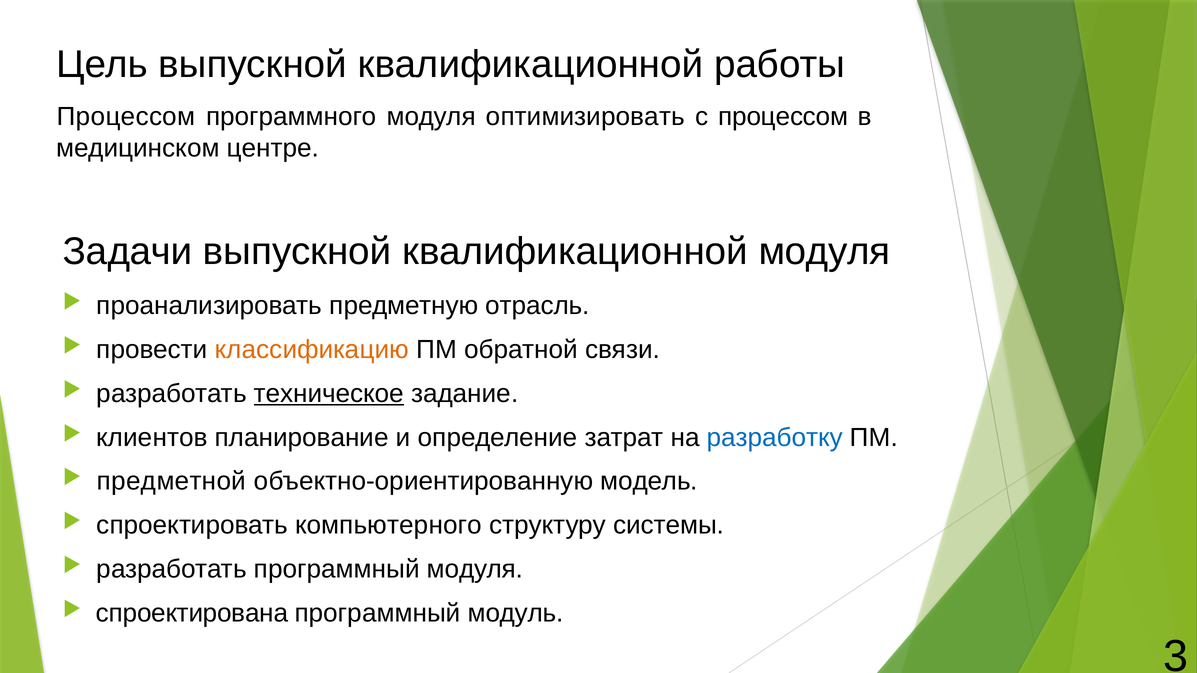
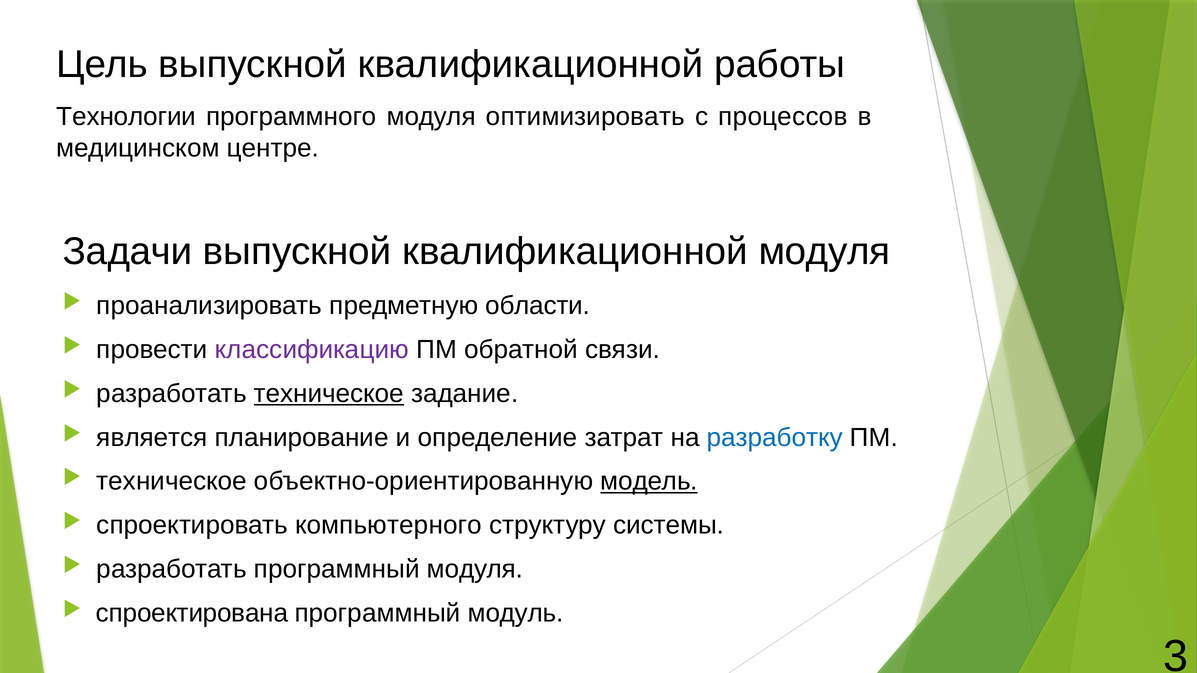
Процессом: Процессом -> Технологии (126, 117)
с процессом: процессом -> процессов (783, 117)
отрасль: отрасль -> области (538, 306)
классификацию colour: orange -> purple (312, 350)
клиентов: клиентов -> является (152, 438)
предметной: предметной -> техническое (172, 482)
модель underline: none -> present (649, 482)
